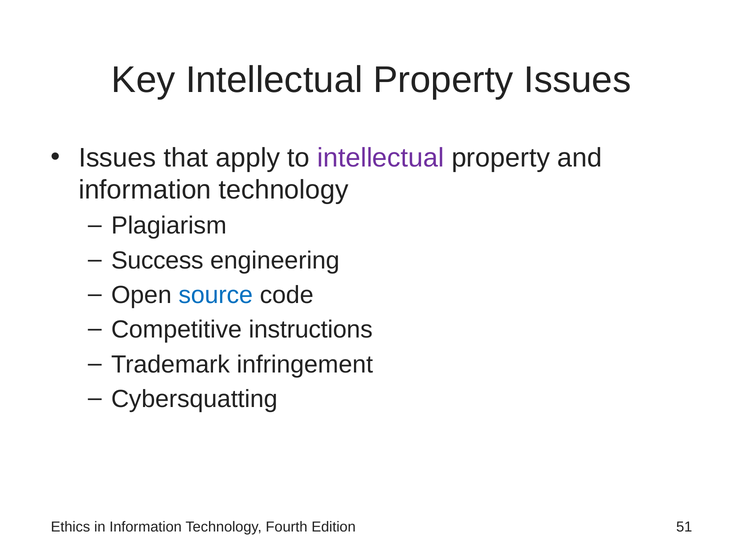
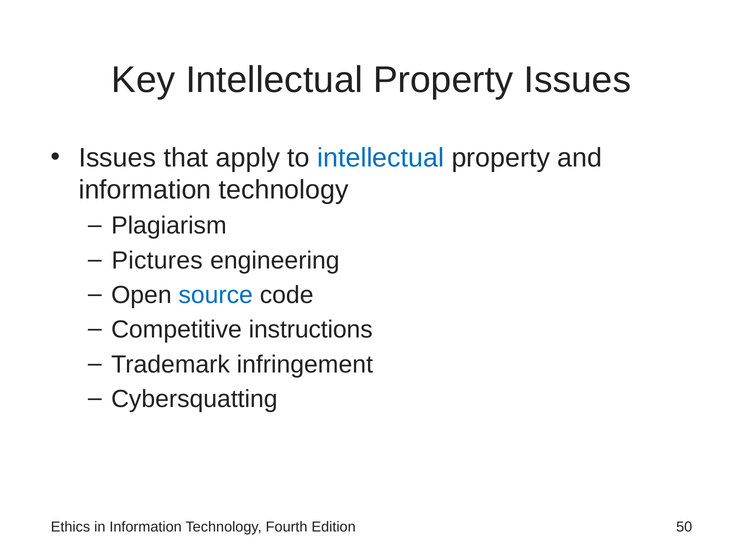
intellectual colour: purple -> blue (381, 158)
Success: Success -> Pictures (157, 261)
51: 51 -> 50 (684, 527)
